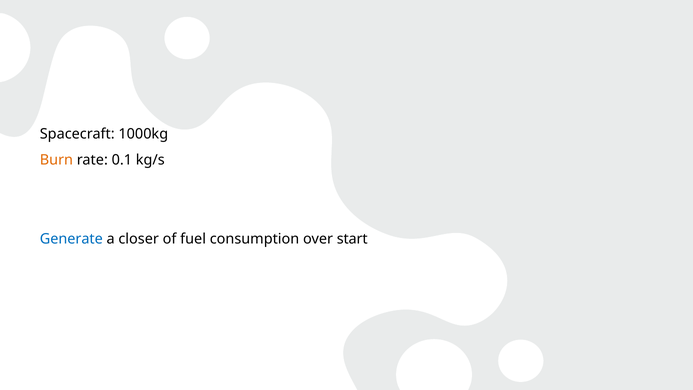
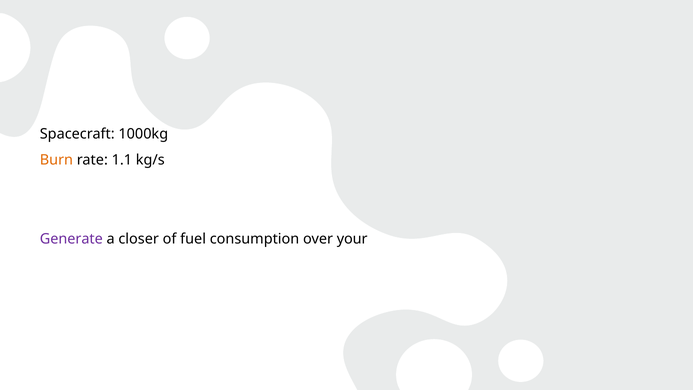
0.1: 0.1 -> 1.1 (122, 160)
Generate colour: blue -> purple (71, 239)
start: start -> your (352, 239)
